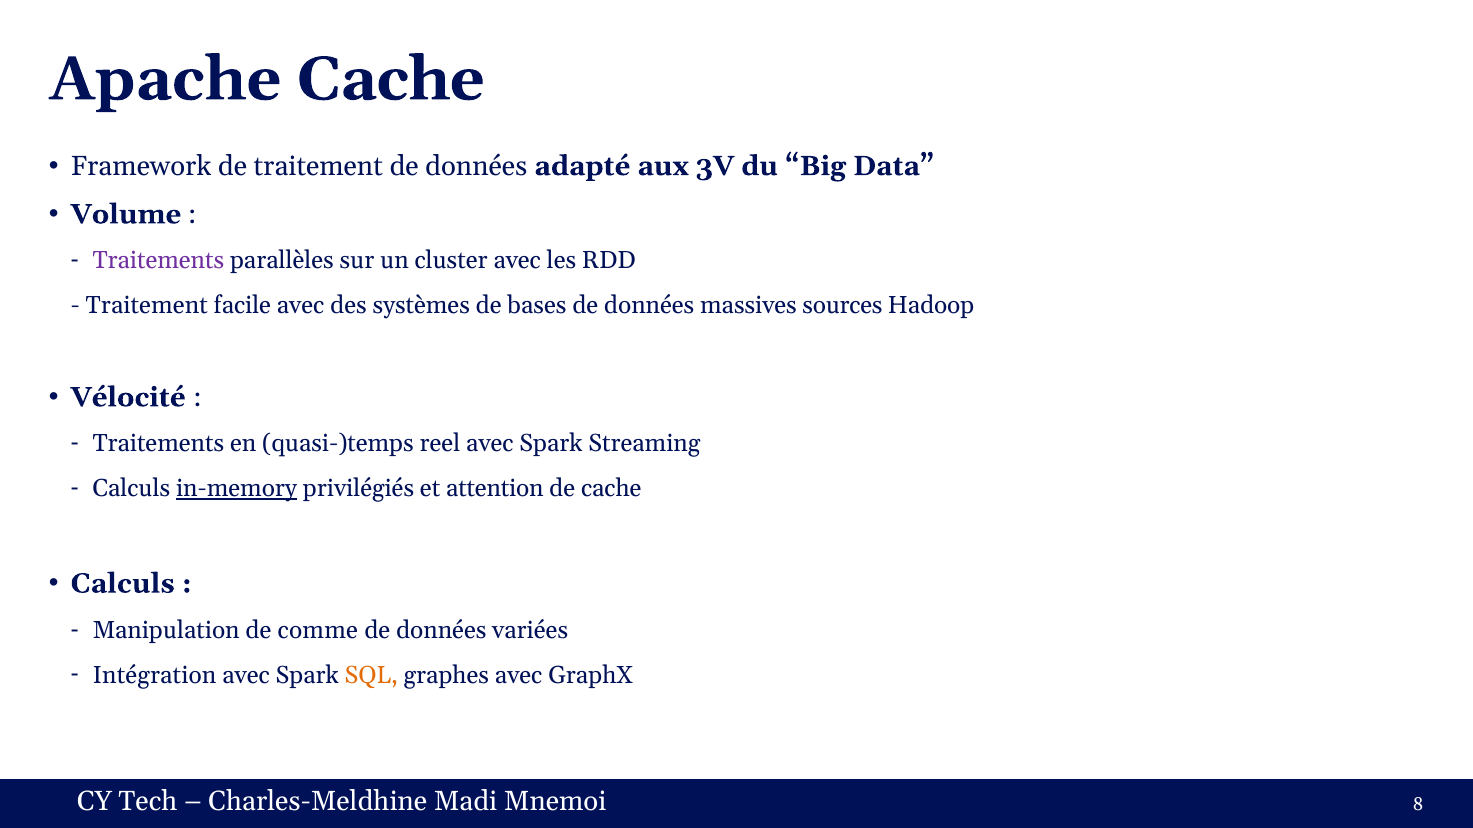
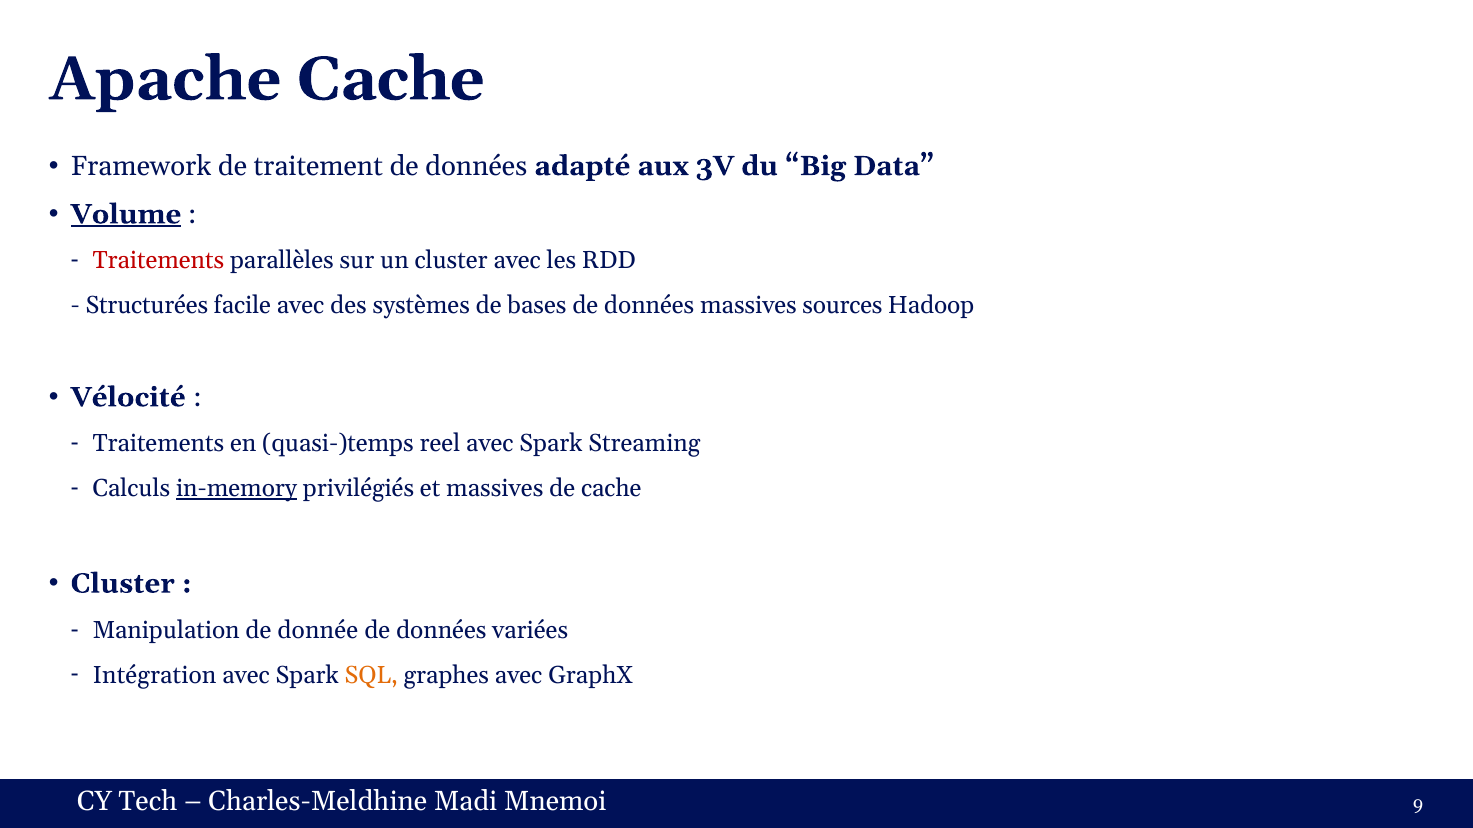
Volume underline: none -> present (126, 214)
Traitements colour: purple -> red (158, 261)
Traitement: Traitement -> Structurées (147, 306)
et attention: attention -> massives (495, 489)
Calculs: Calculs -> Cluster (123, 584)
comme: comme -> donnée (318, 630)
8: 8 -> 9 (1418, 804)
